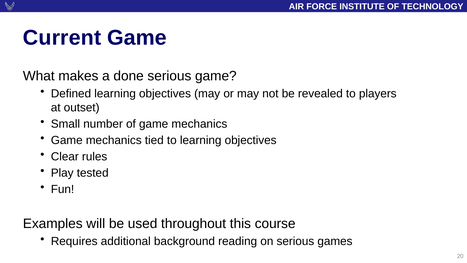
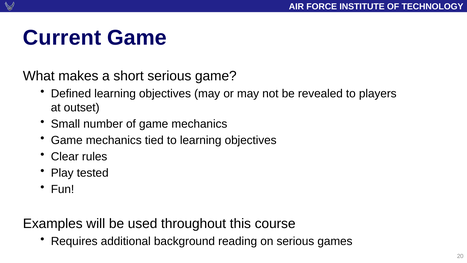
done: done -> short (129, 76)
